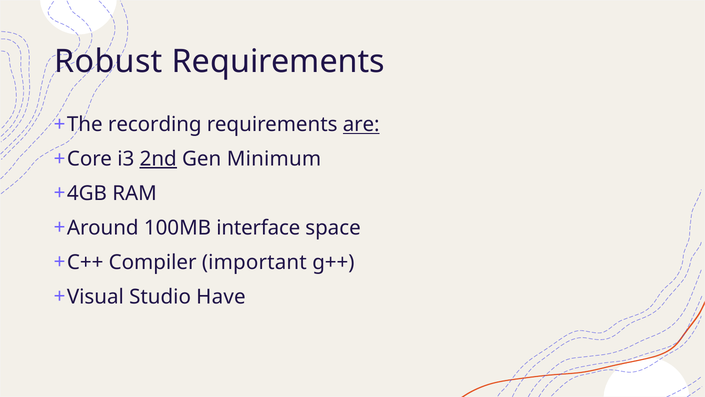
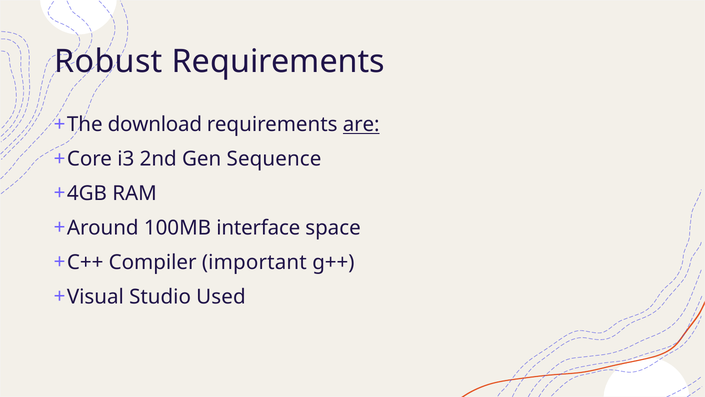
recording: recording -> download (155, 124)
2nd underline: present -> none (158, 159)
Minimum: Minimum -> Sequence (274, 159)
Have: Have -> Used (221, 297)
